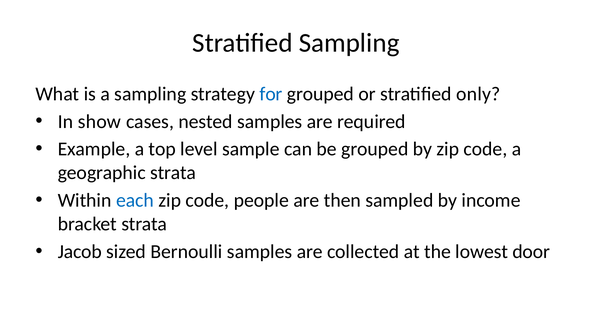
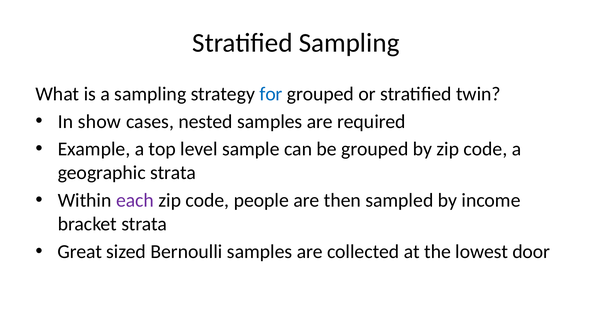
only: only -> twin (478, 94)
each colour: blue -> purple (135, 200)
Jacob: Jacob -> Great (80, 252)
